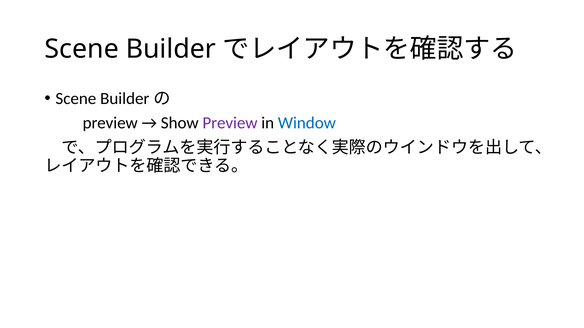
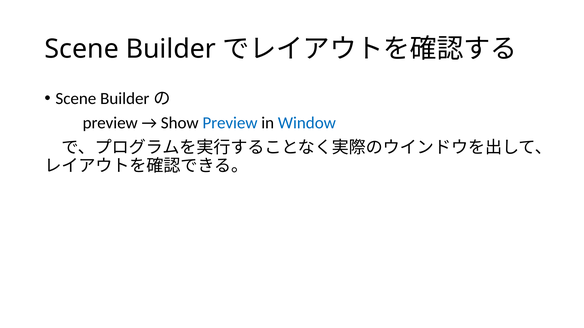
Preview colour: purple -> blue (230, 123)
